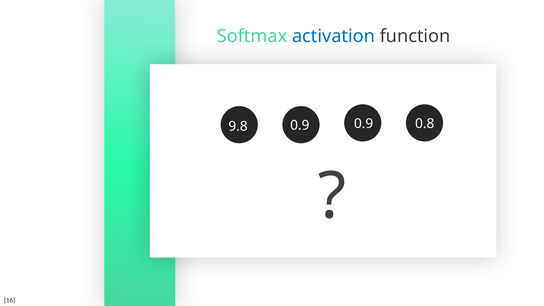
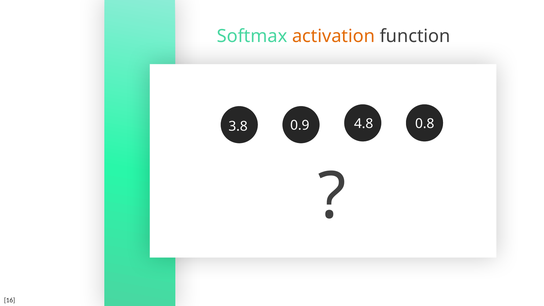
activation colour: blue -> orange (334, 36)
9.8: 9.8 -> 3.8 (238, 126)
0.9 0.9: 0.9 -> 4.8 (364, 124)
